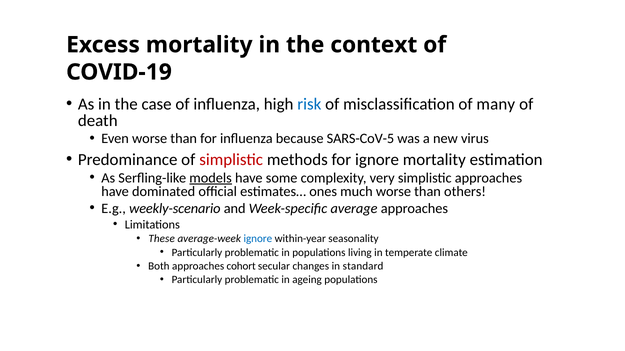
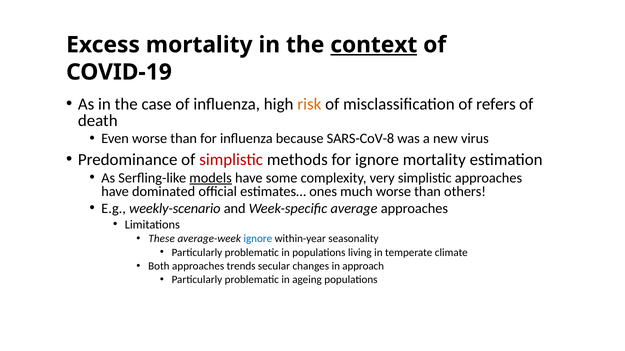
context underline: none -> present (374, 45)
risk colour: blue -> orange (309, 104)
many: many -> refers (496, 104)
SARS-CoV-5: SARS-CoV-5 -> SARS-CoV-8 (360, 139)
cohort: cohort -> trends (241, 267)
standard: standard -> approach (363, 267)
